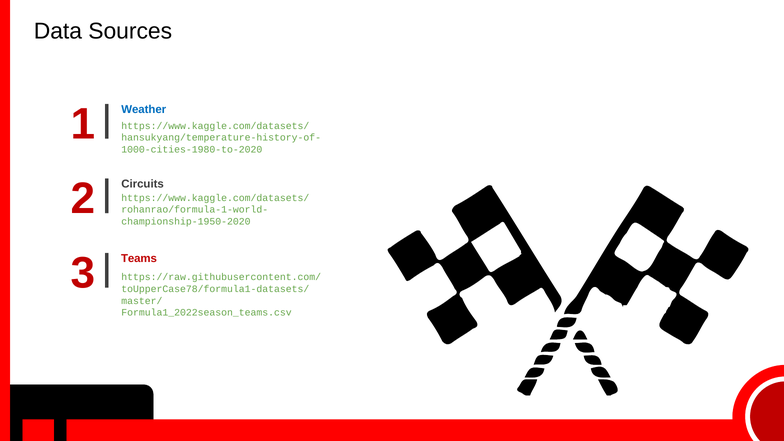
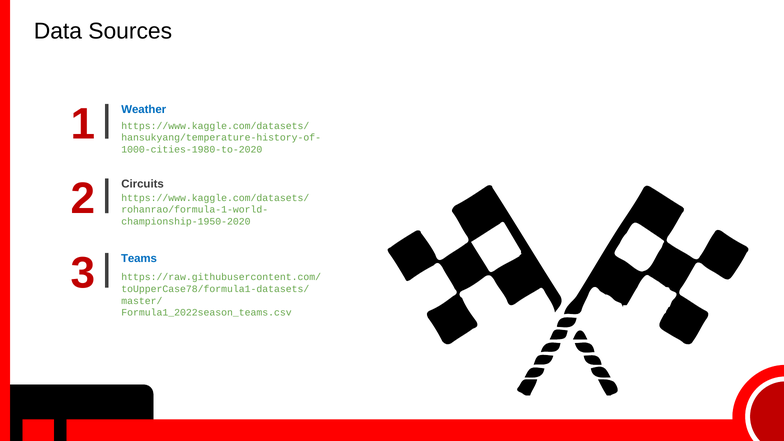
Teams colour: red -> blue (139, 259)
